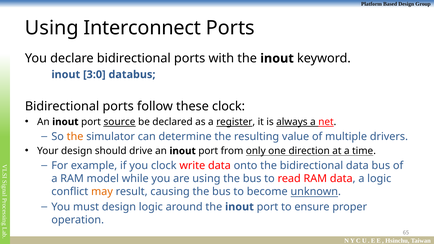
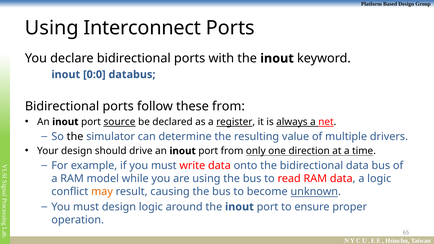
3:0: 3:0 -> 0:0 (94, 75)
these clock: clock -> from (228, 107)
the colour: orange -> black (75, 137)
if you clock: clock -> must (164, 166)
